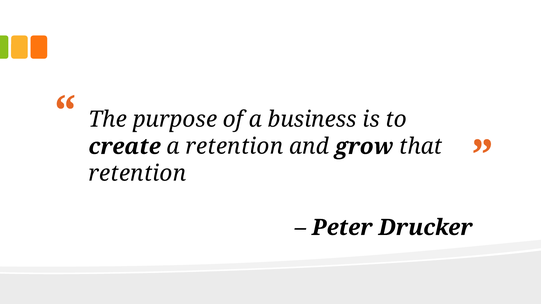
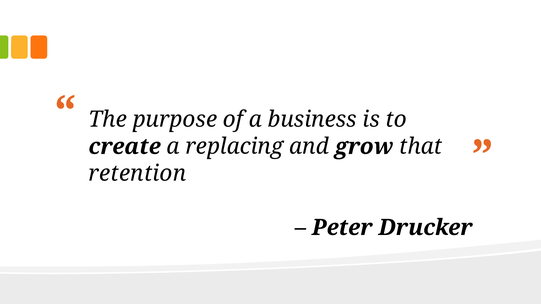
a retention: retention -> replacing (234, 147)
